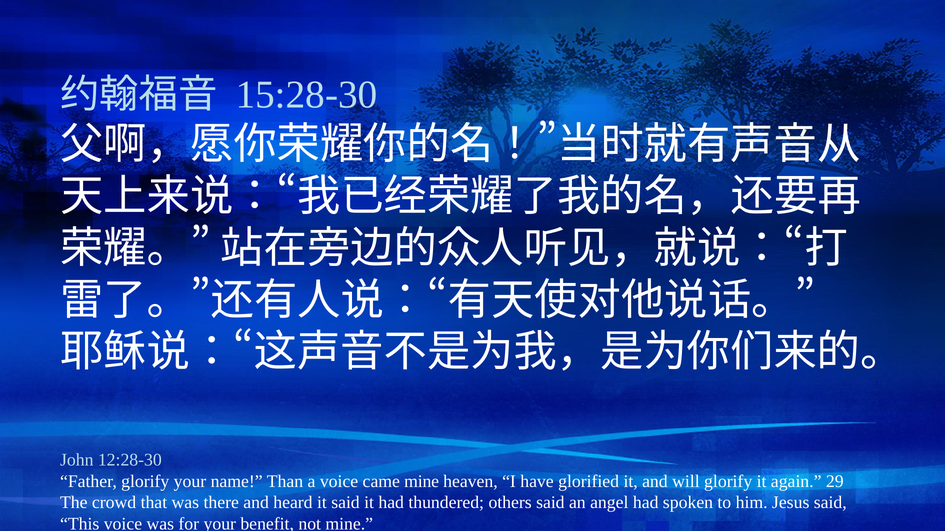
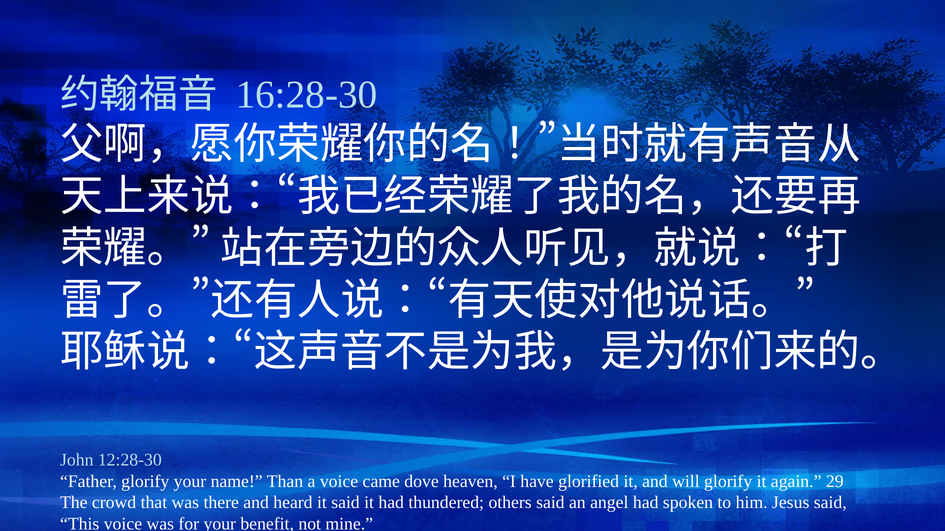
15:28-30: 15:28-30 -> 16:28-30 (307, 95)
came mine: mine -> dove (422, 482)
